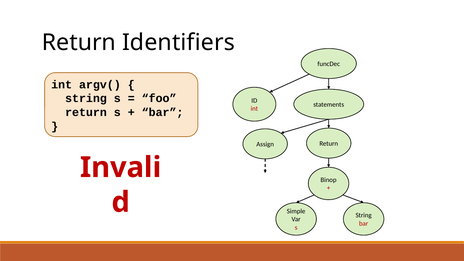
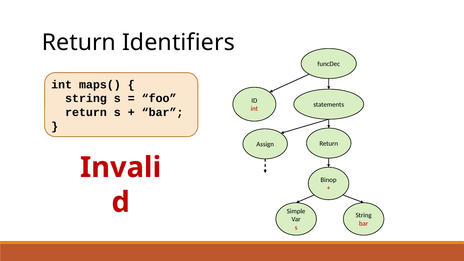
argv(: argv( -> maps( (100, 85)
